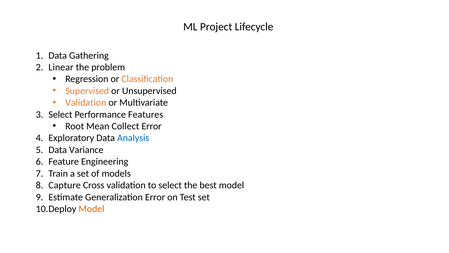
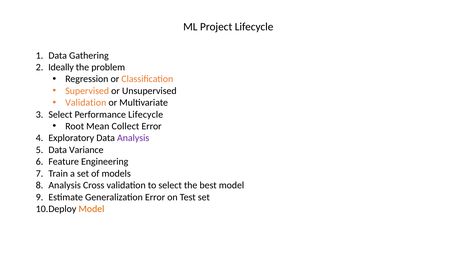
Linear: Linear -> Ideally (61, 67)
Performance Features: Features -> Lifecycle (146, 114)
Analysis colour: blue -> purple (133, 138)
Capture: Capture -> Analysis (65, 185)
